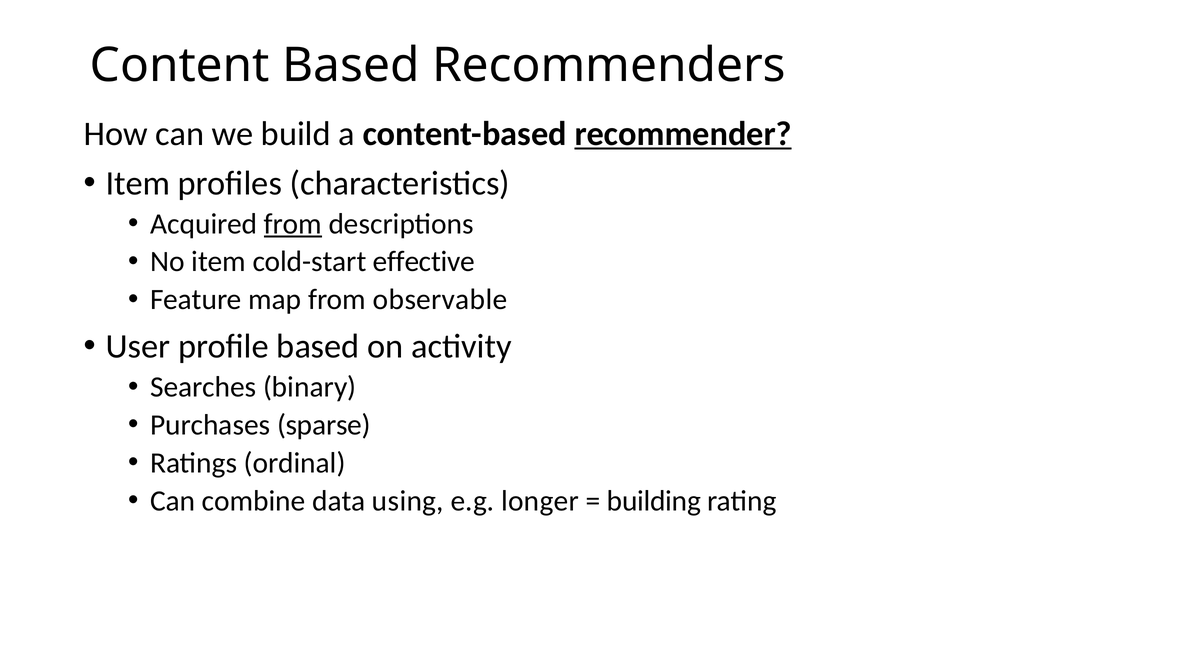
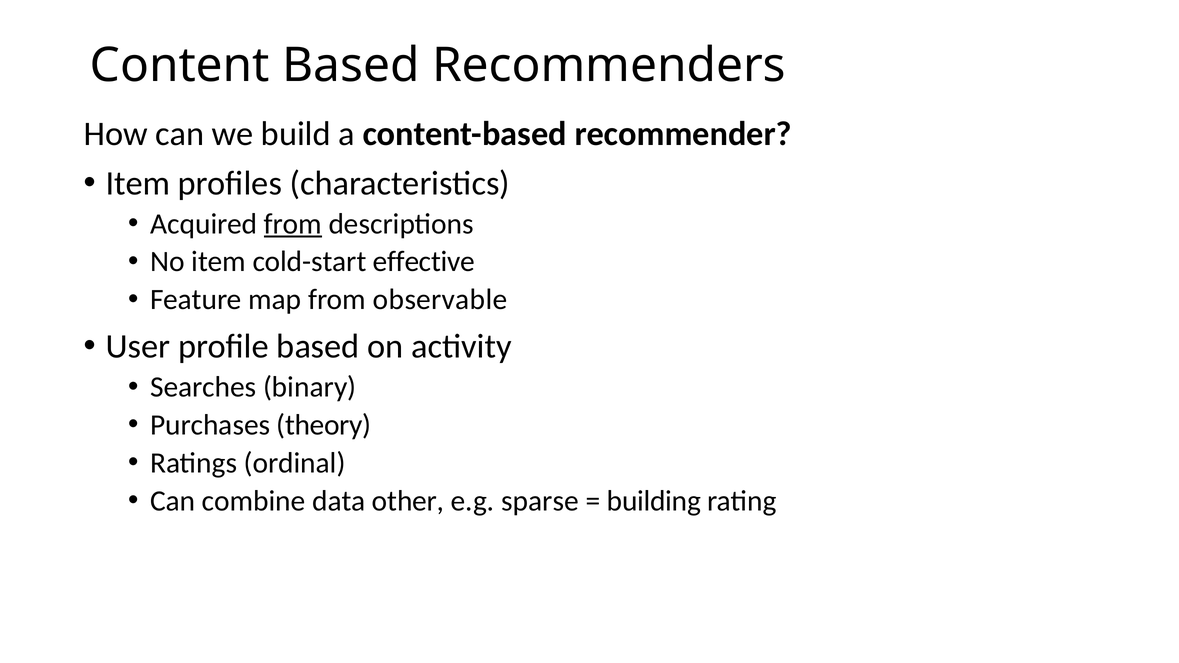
recommender underline: present -> none (683, 134)
sparse: sparse -> theory (324, 425)
using: using -> other (408, 501)
longer: longer -> sparse (540, 501)
